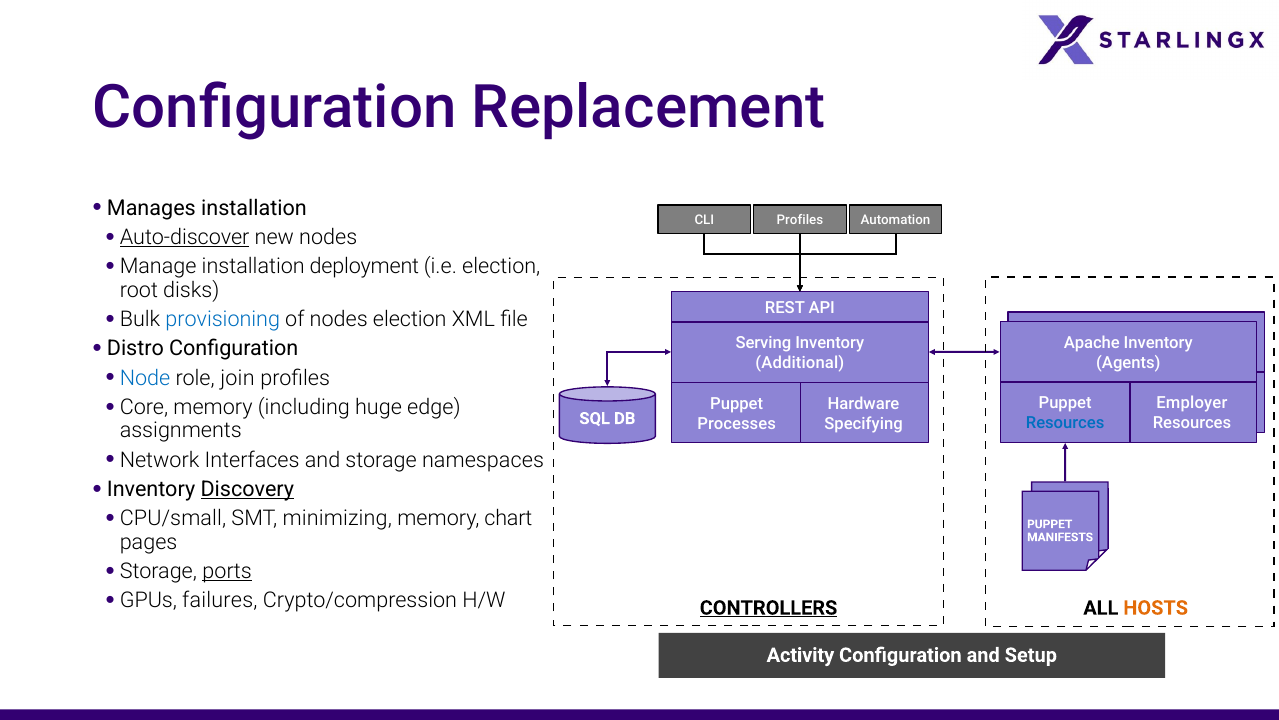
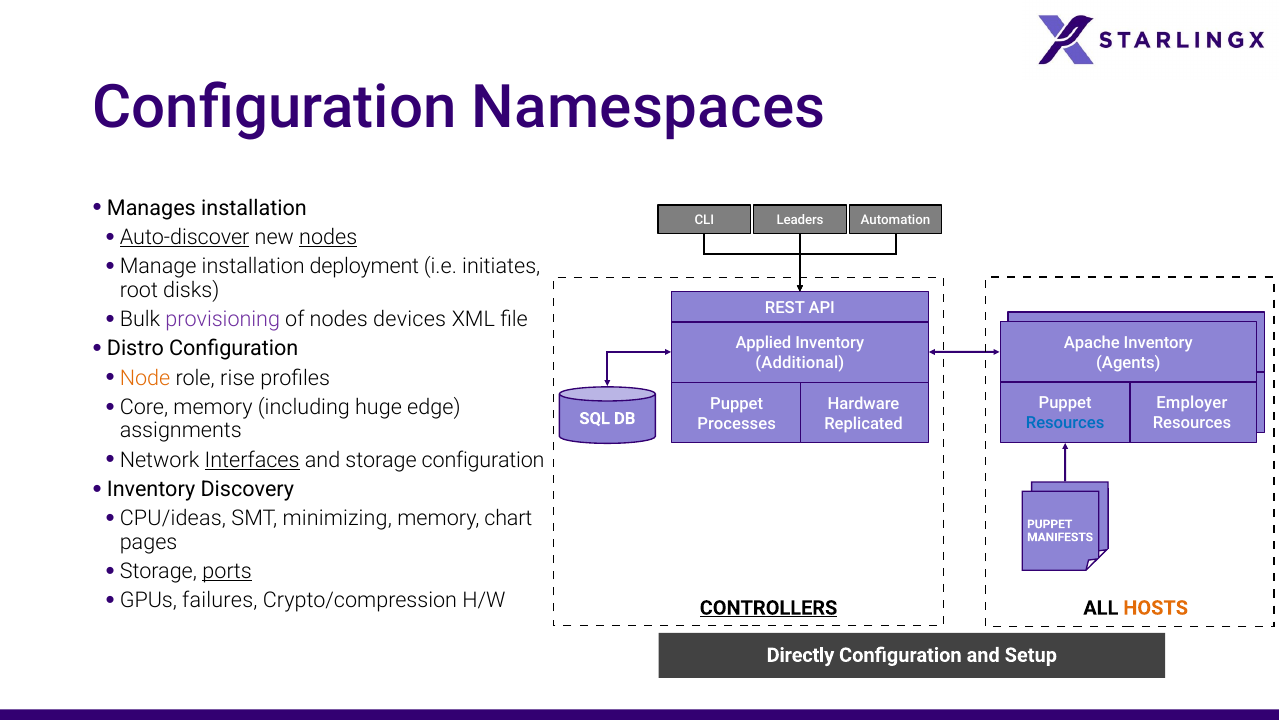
Replacement: Replacement -> Namespaces (649, 107)
CLI Profiles: Profiles -> Leaders (800, 220)
nodes underline: none -> present (328, 237)
i.e election: election -> initiates (501, 266)
provisioning colour: blue -> purple (223, 319)
nodes election: election -> devices (410, 319)
Serving: Serving -> Applied (763, 343)
Node colour: blue -> orange (145, 378)
join: join -> rise (237, 378)
Specifying: Specifying -> Replicated (864, 423)
Interfaces underline: none -> present (252, 460)
storage namespaces: namespaces -> configuration (483, 460)
Discovery underline: present -> none (247, 489)
CPU/small: CPU/small -> CPU/ideas (173, 518)
Activity: Activity -> Directly (800, 655)
